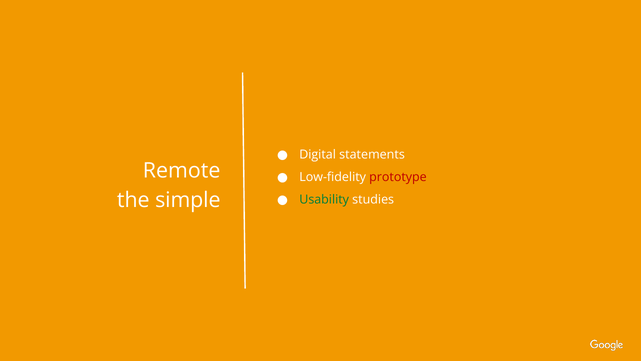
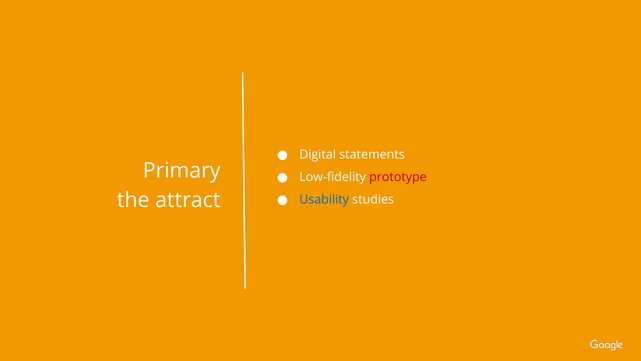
Remote: Remote -> Primary (182, 171)
simple: simple -> attract (188, 200)
Usability colour: green -> blue (324, 199)
